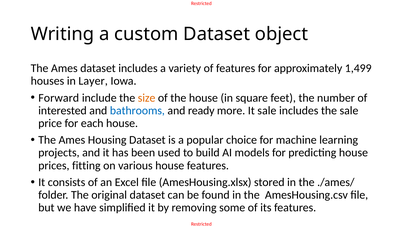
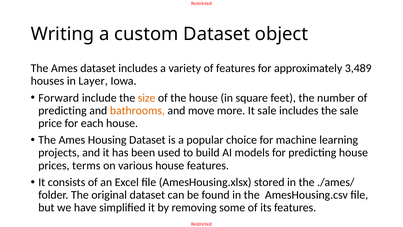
1,499: 1,499 -> 3,489 (358, 68)
interested: interested -> predicting (62, 110)
bathrooms colour: blue -> orange (137, 110)
ready: ready -> move (201, 110)
fitting: fitting -> terms (86, 165)
